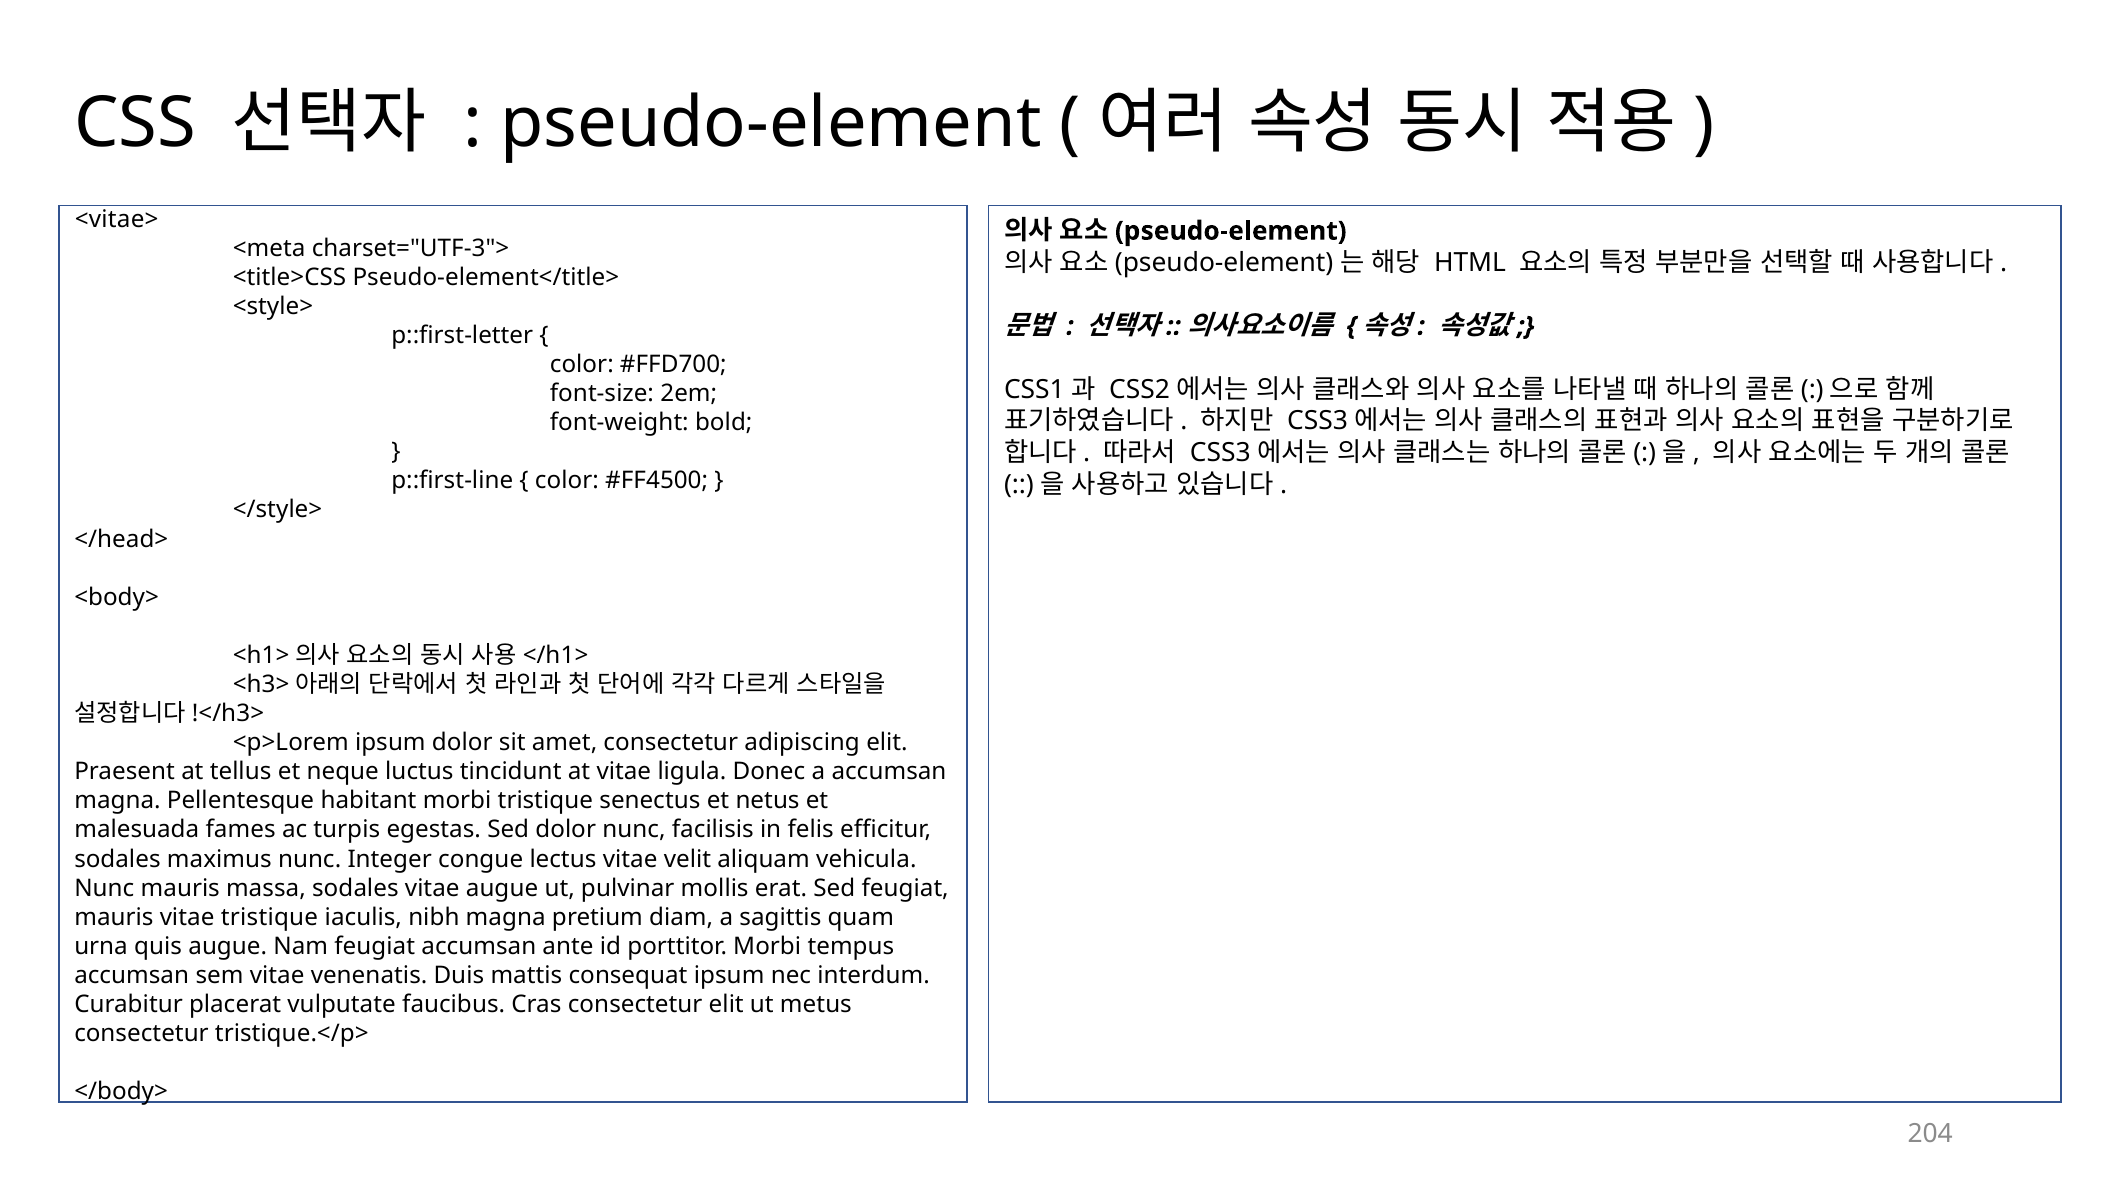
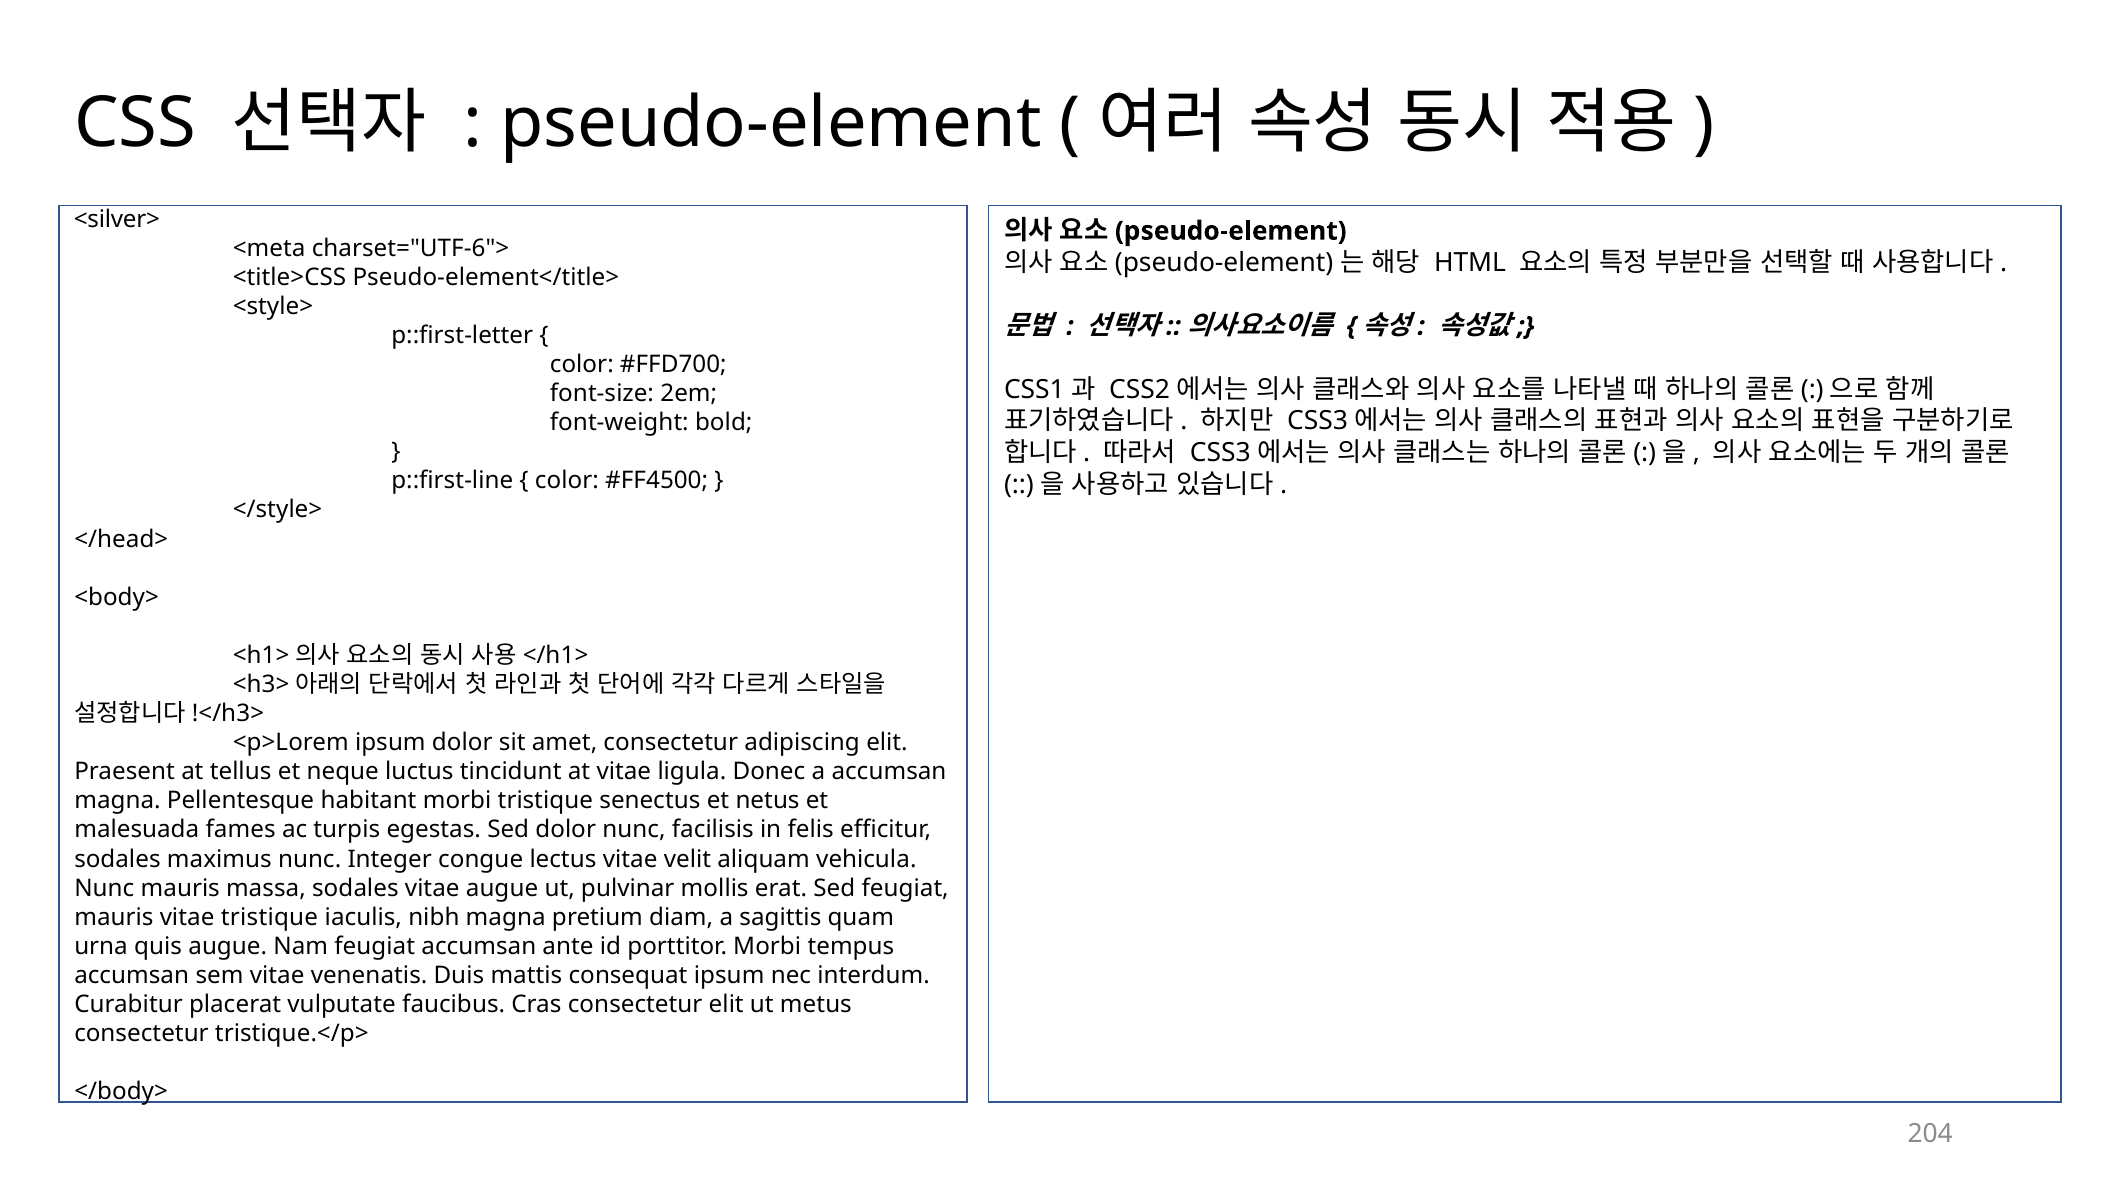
<vitae>: <vitae> -> <silver> (117, 219)
charset="UTF-3">: charset="UTF-3"> -> charset="UTF-6"> (411, 248)
